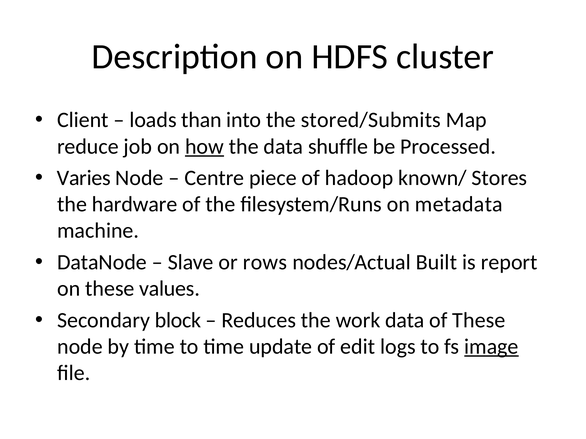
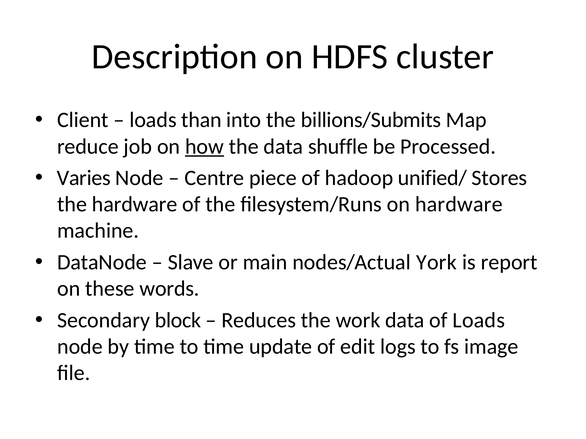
stored/Submits: stored/Submits -> billions/Submits (371, 120)
known/: known/ -> unified/ (432, 178)
on metadata: metadata -> hardware (459, 205)
rows: rows -> main (265, 263)
Built: Built -> York (436, 263)
values: values -> words (169, 289)
of These: These -> Loads (479, 321)
image underline: present -> none (491, 347)
